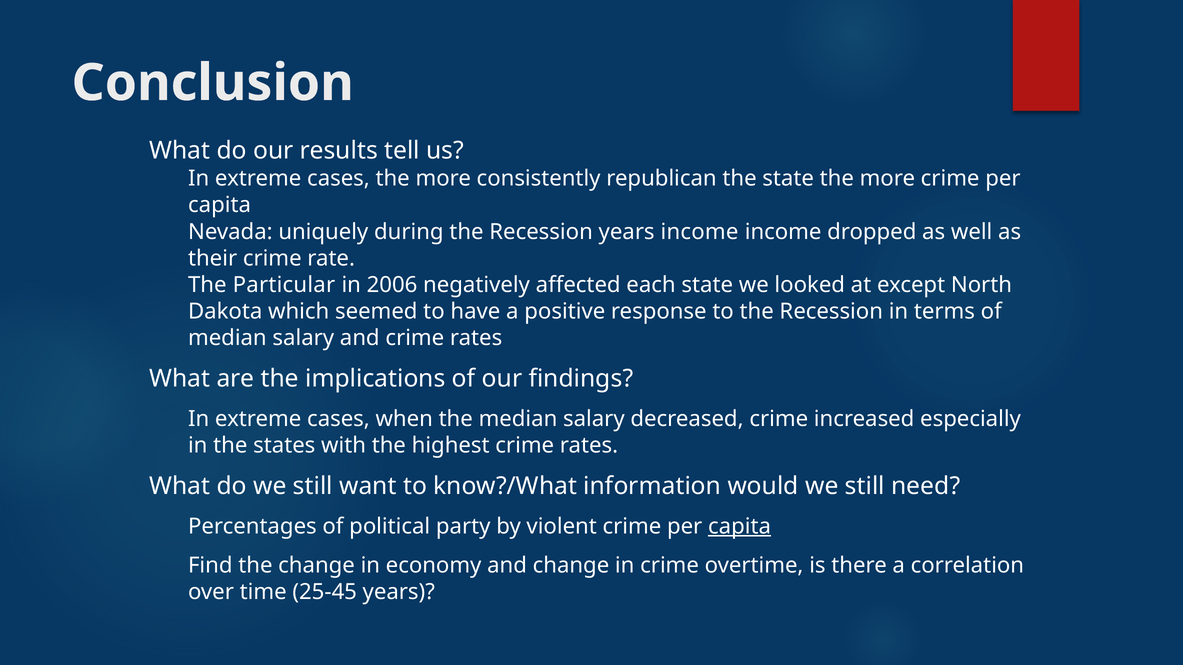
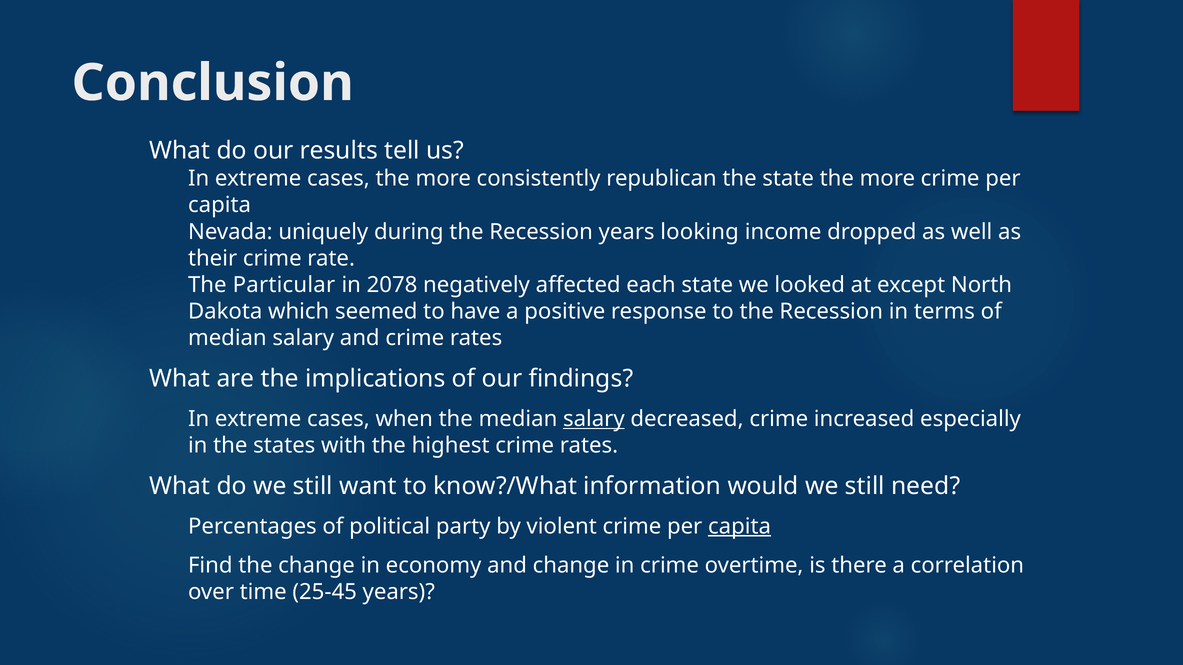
years income: income -> looking (700, 232)
2006: 2006 -> 2078 (392, 285)
salary underline: none -> present (594, 419)
